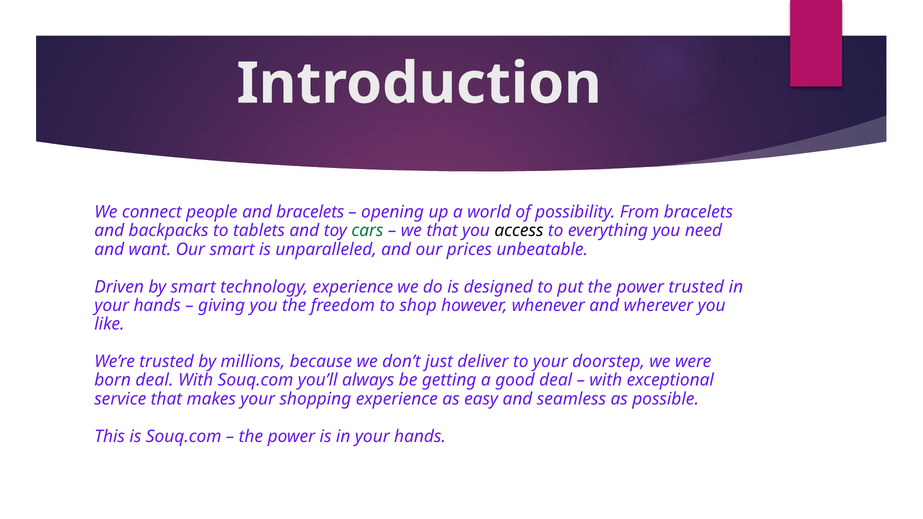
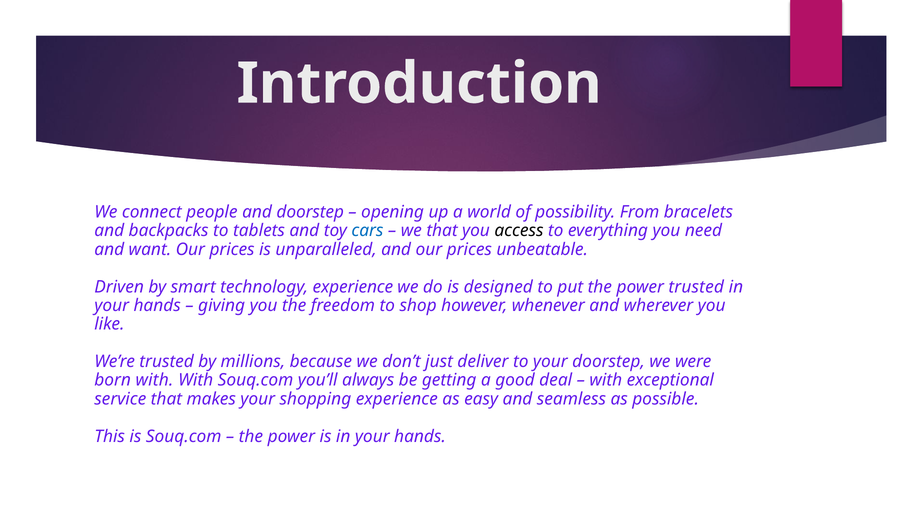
and bracelets: bracelets -> doorstep (310, 212)
cars colour: green -> blue (367, 231)
want Our smart: smart -> prices (232, 250)
born deal: deal -> with (154, 380)
